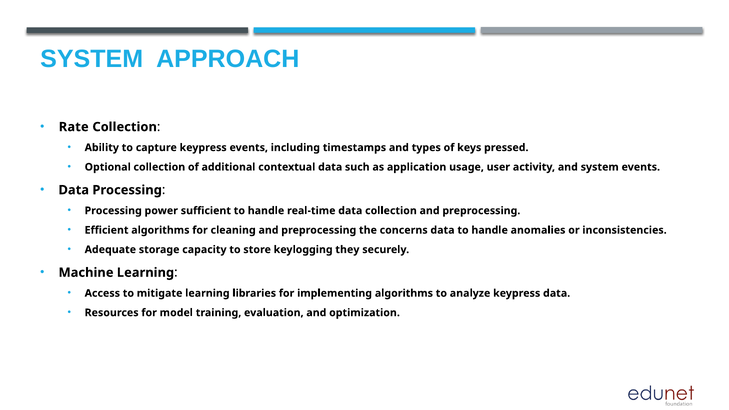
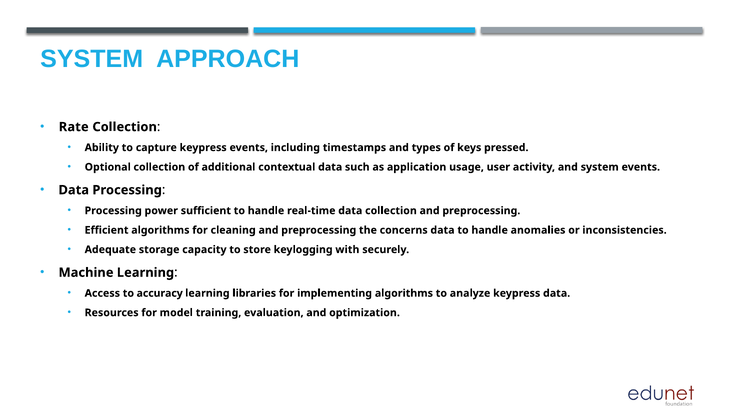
they: they -> with (347, 250)
mitigate: mitigate -> accuracy (160, 293)
